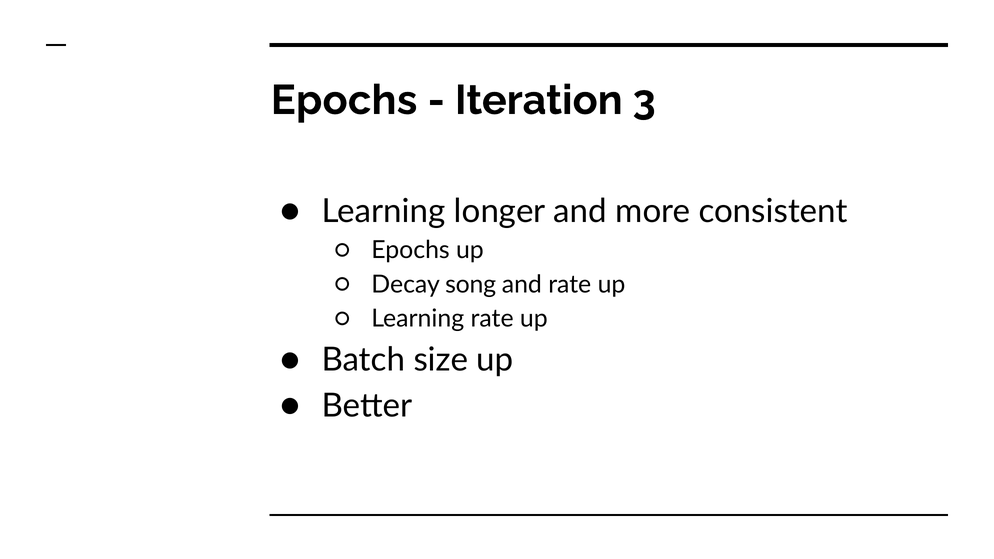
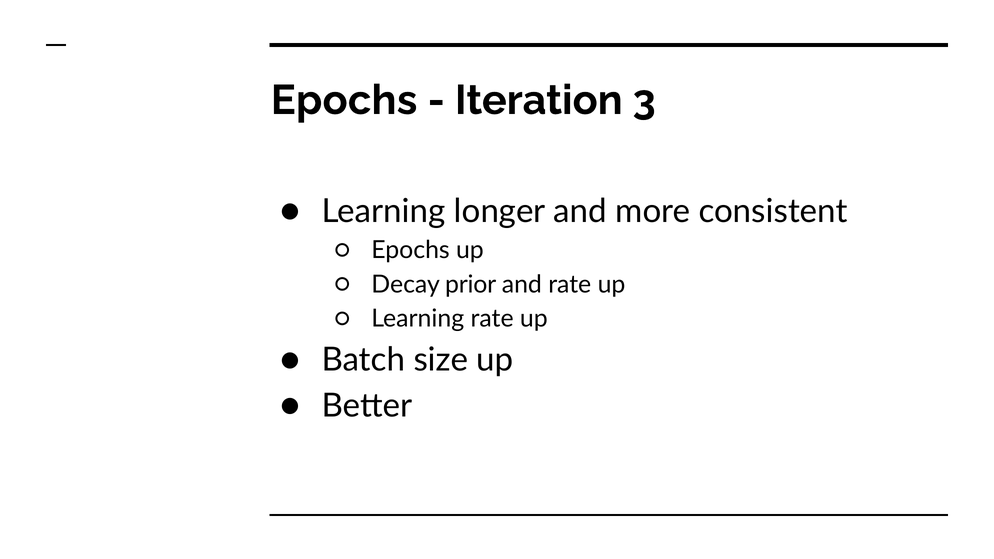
song: song -> prior (471, 285)
